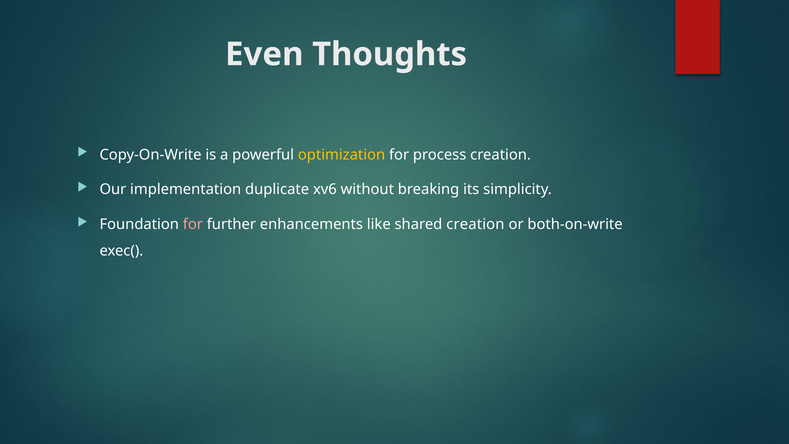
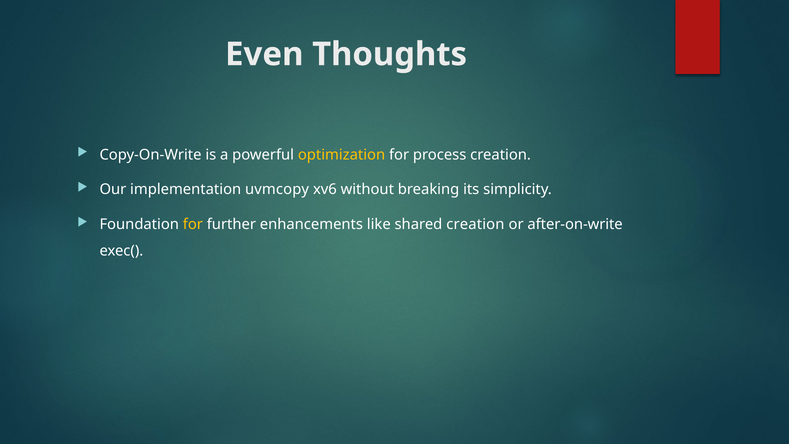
duplicate: duplicate -> uvmcopy (277, 189)
for colour: pink -> yellow (193, 224)
both-on-write: both-on-write -> after-on-write (575, 224)
